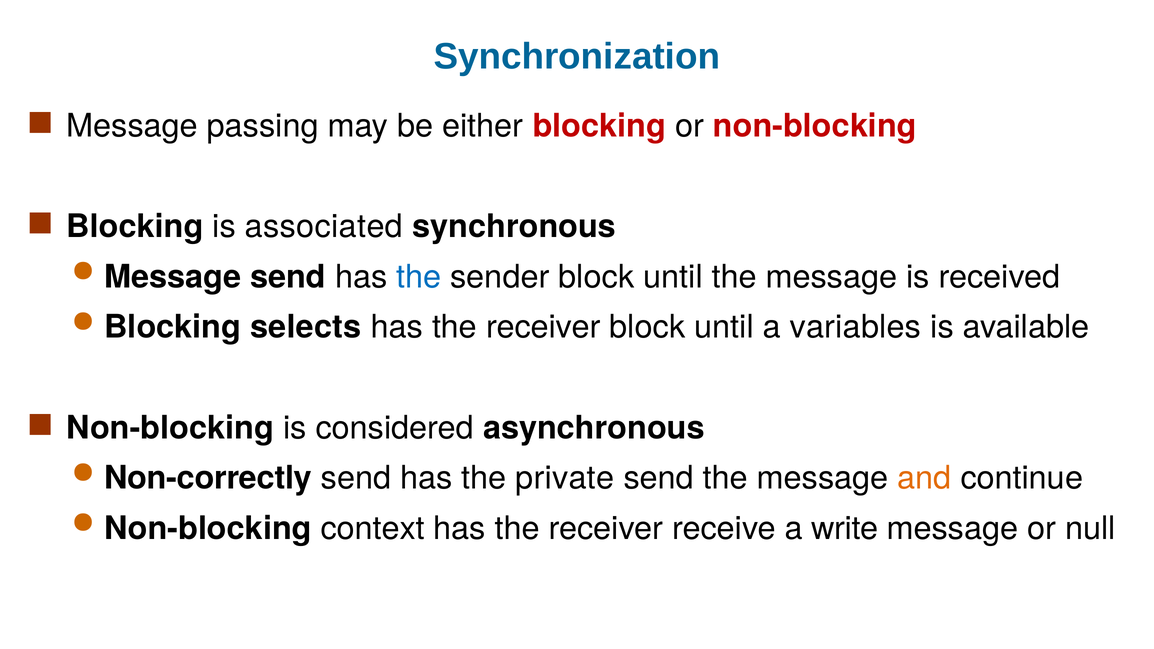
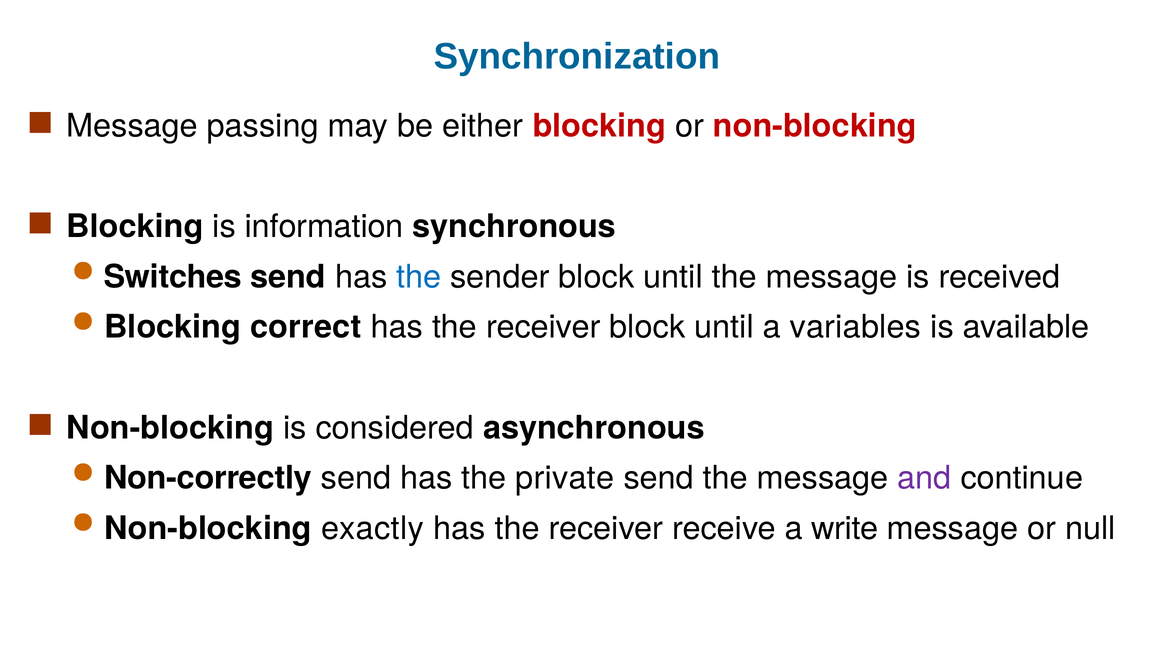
associated: associated -> information (324, 227)
Message: Message -> Switches (173, 277)
selects: selects -> correct (306, 327)
and colour: orange -> purple (924, 478)
context: context -> exactly (373, 529)
